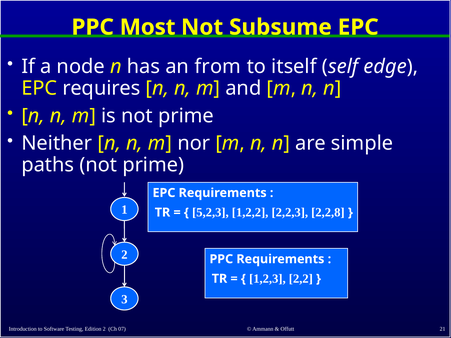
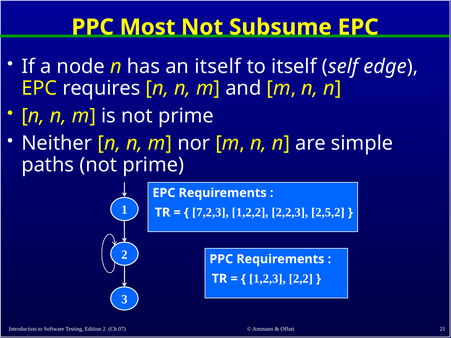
an from: from -> itself (218, 66)
5,2,3: 5,2,3 -> 7,2,3 (210, 213)
2,2,8: 2,2,8 -> 2,5,2 (328, 213)
